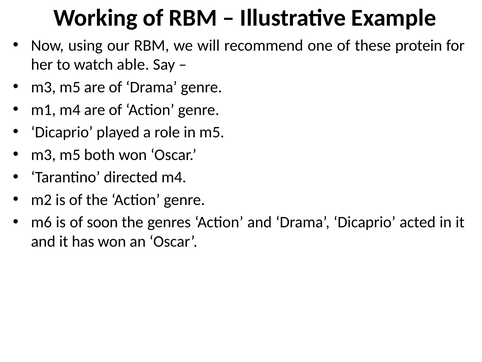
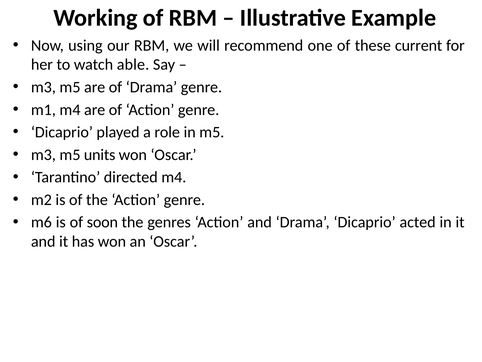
protein: protein -> current (419, 45)
both: both -> units (100, 155)
